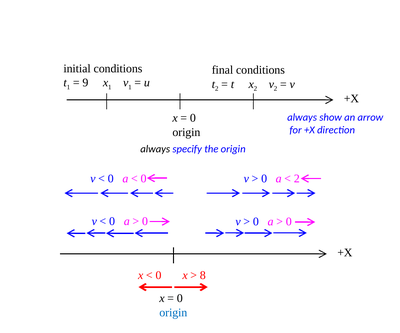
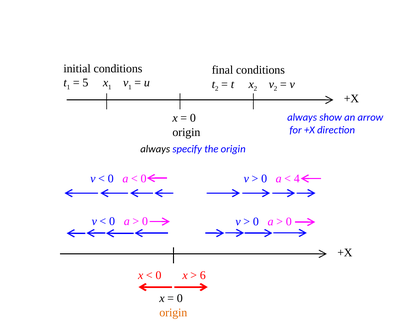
9: 9 -> 5 (85, 83)
2: 2 -> 4 (297, 179)
8: 8 -> 6 (203, 276)
origin colour: blue -> orange (173, 313)
